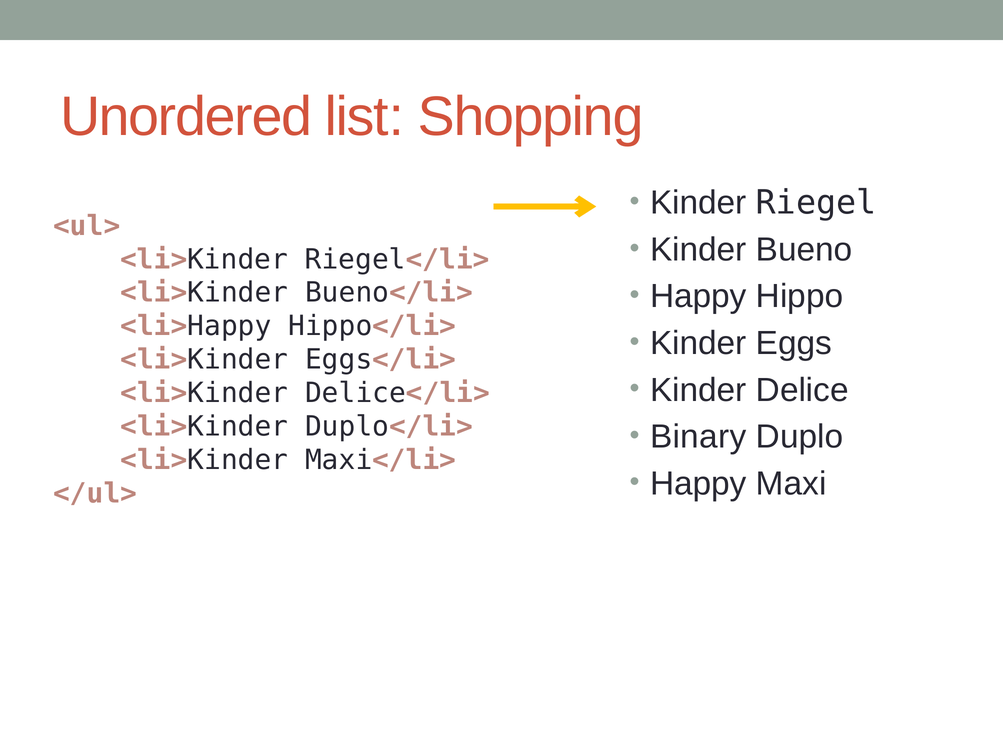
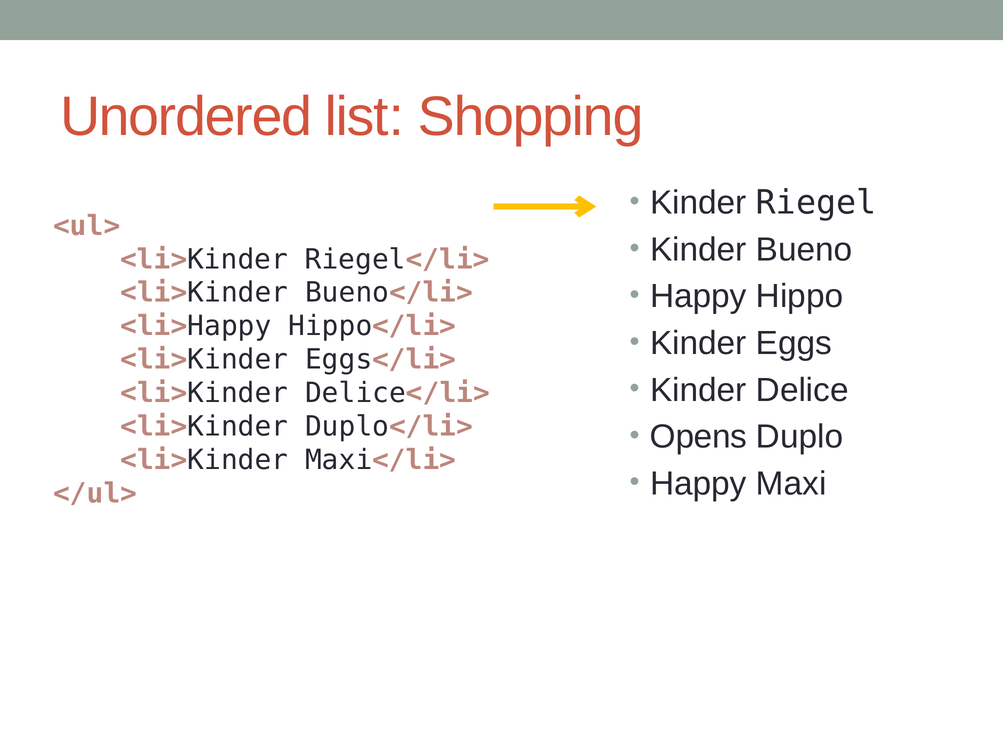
Binary: Binary -> Opens (699, 437)
